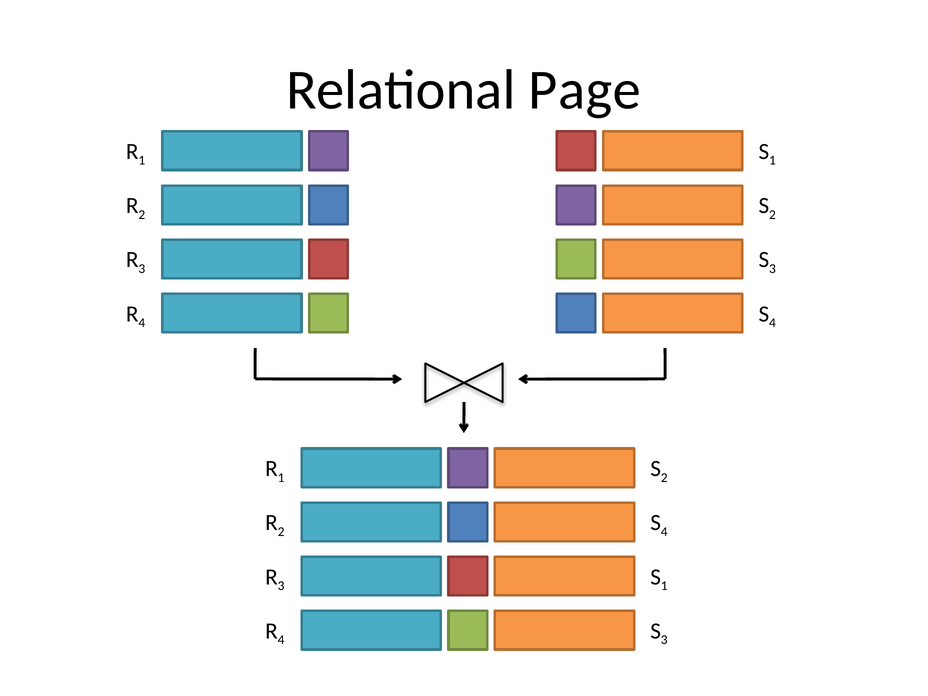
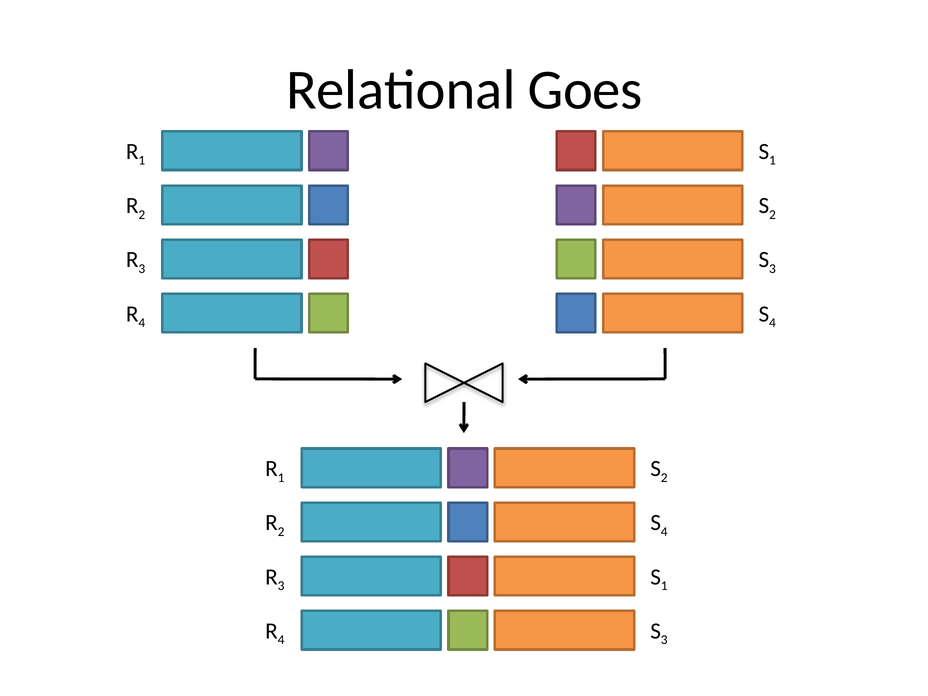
Page: Page -> Goes (585, 90)
